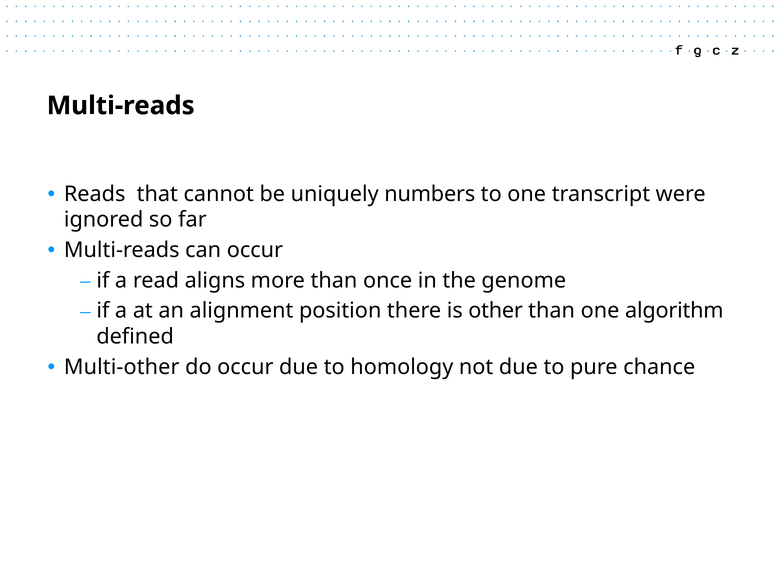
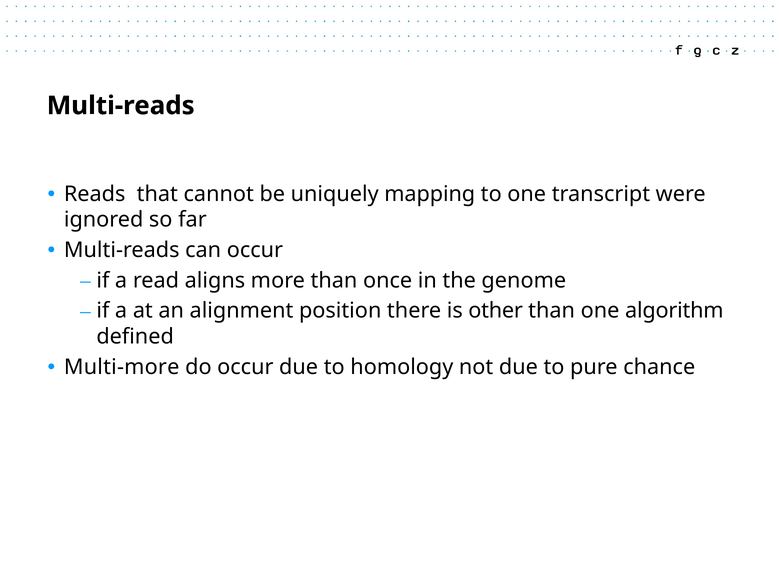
numbers: numbers -> mapping (430, 194)
Multi-other: Multi-other -> Multi-more (122, 367)
